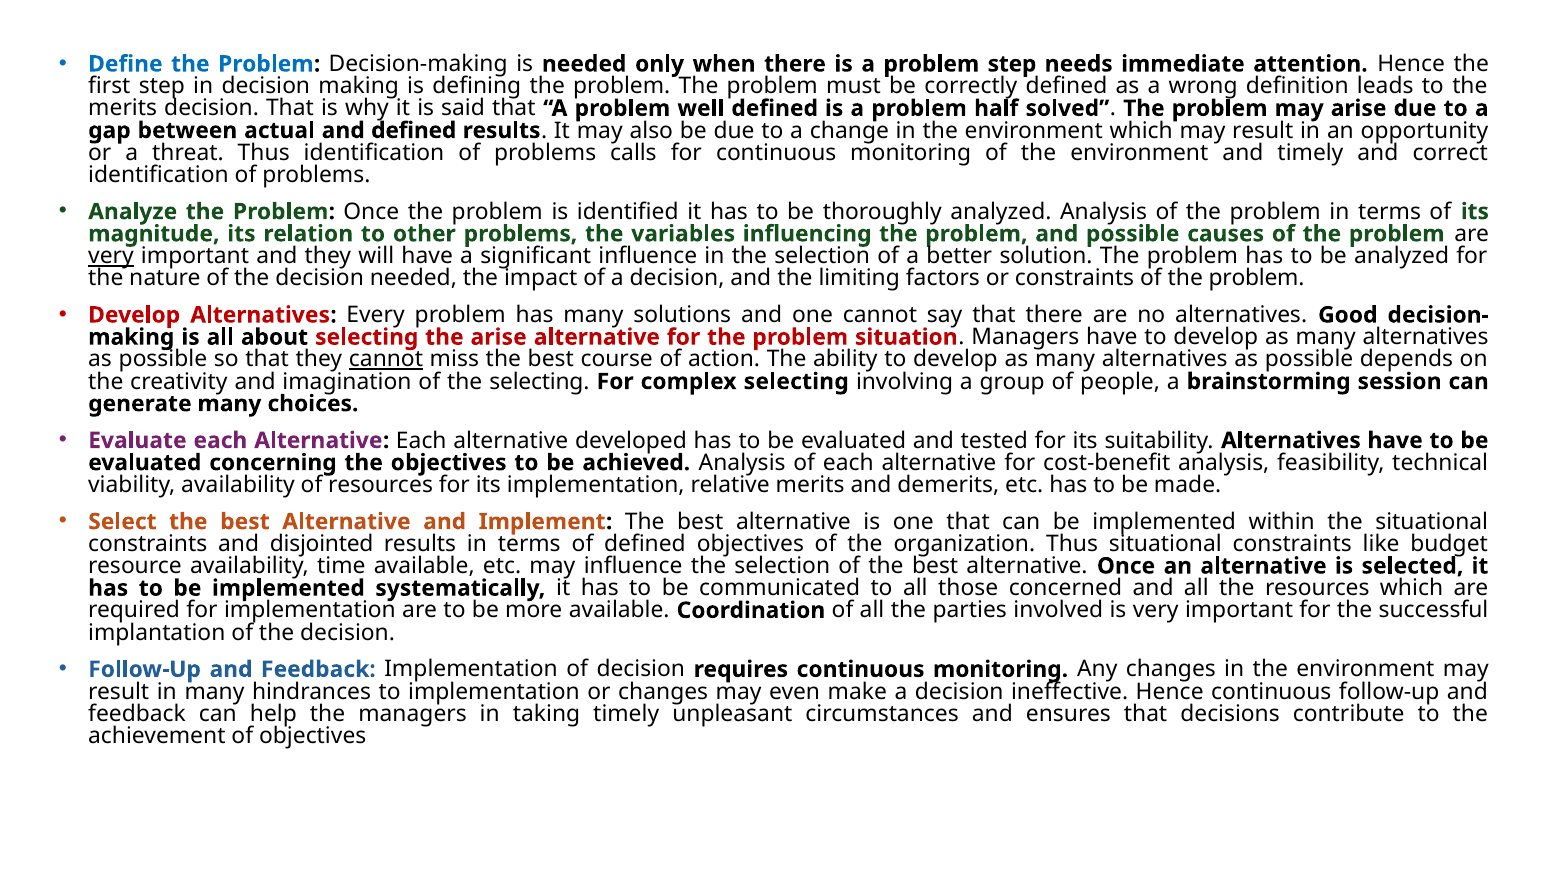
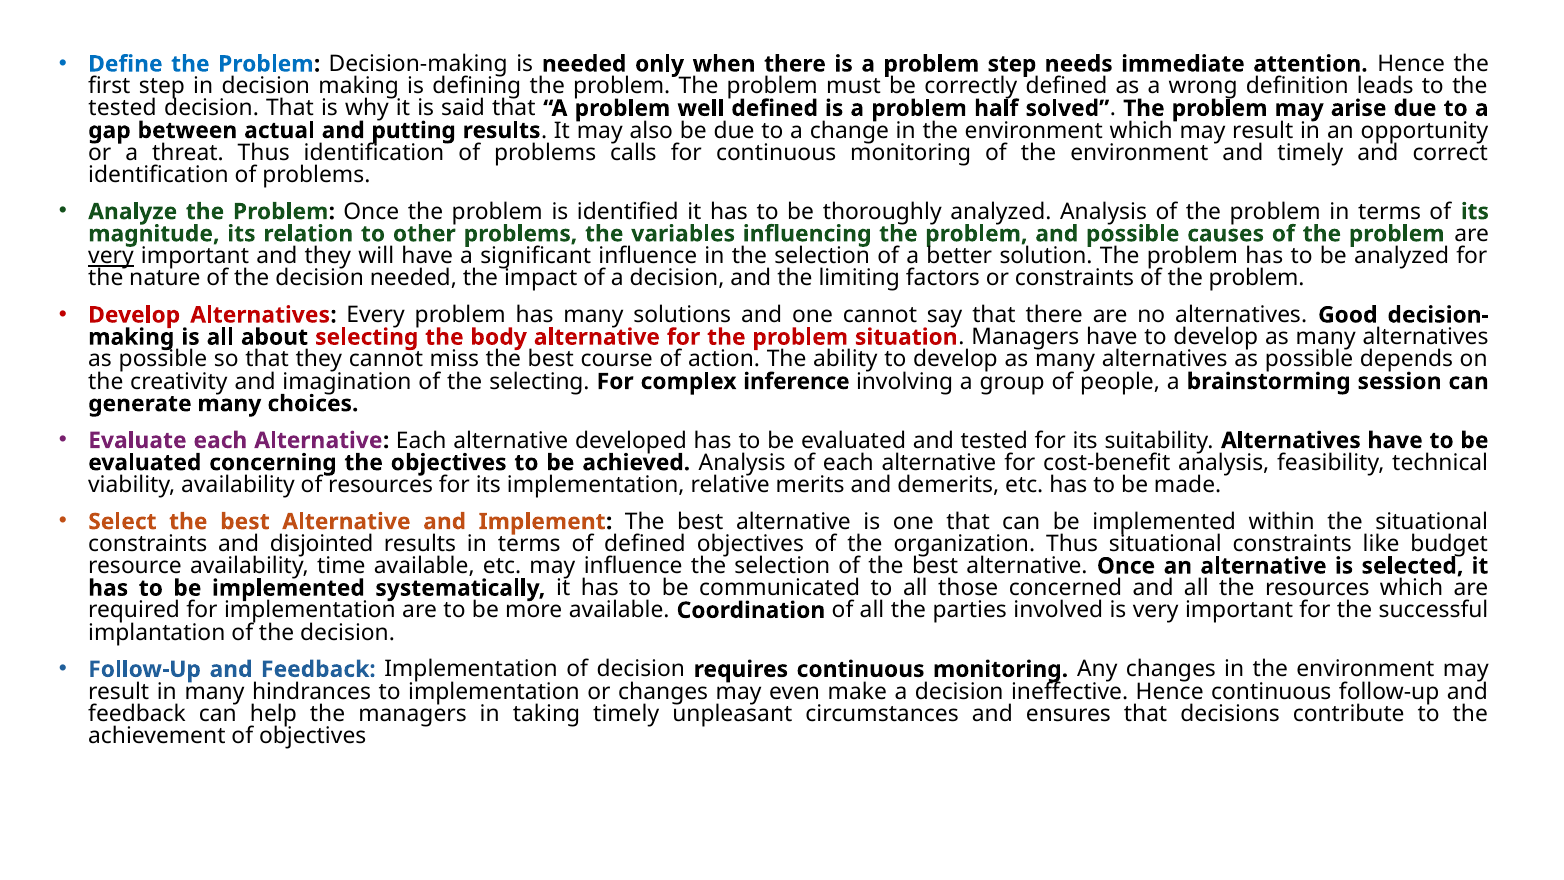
merits: merits -> tested (123, 108)
and defined: defined -> putting (414, 130)
the arise: arise -> body (499, 337)
cannot underline: present -> none (386, 359)
complex selecting: selecting -> inference (796, 381)
